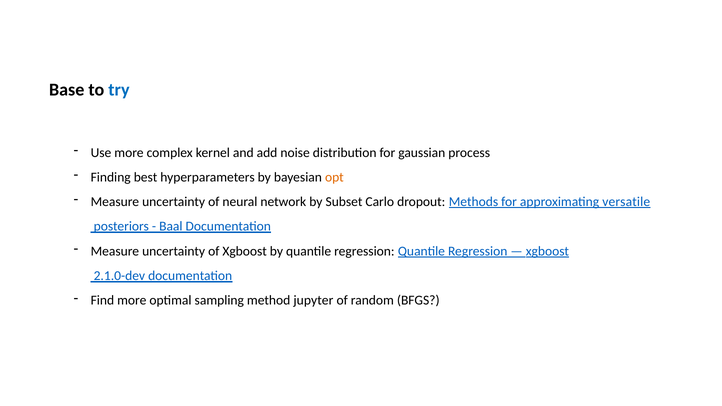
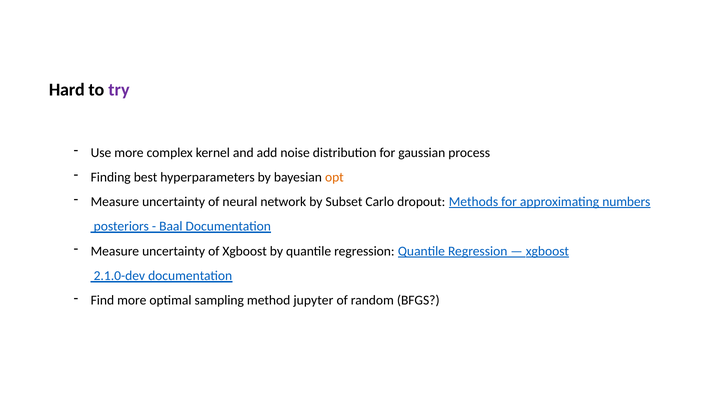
Base: Base -> Hard (67, 90)
try colour: blue -> purple (119, 90)
versatile: versatile -> numbers (626, 202)
